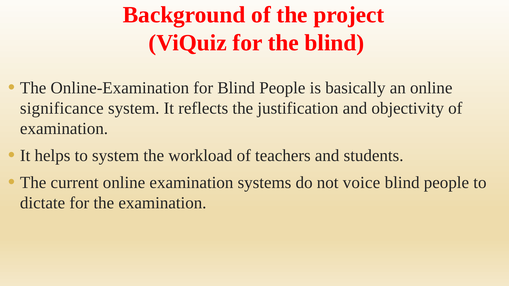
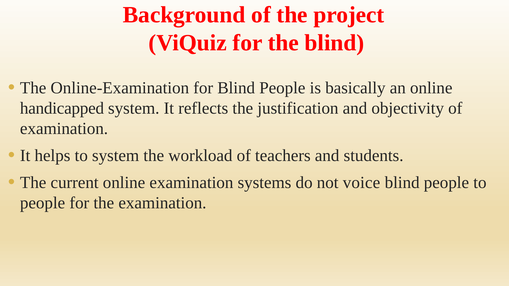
significance: significance -> handicapped (62, 108)
dictate: dictate -> people (43, 203)
